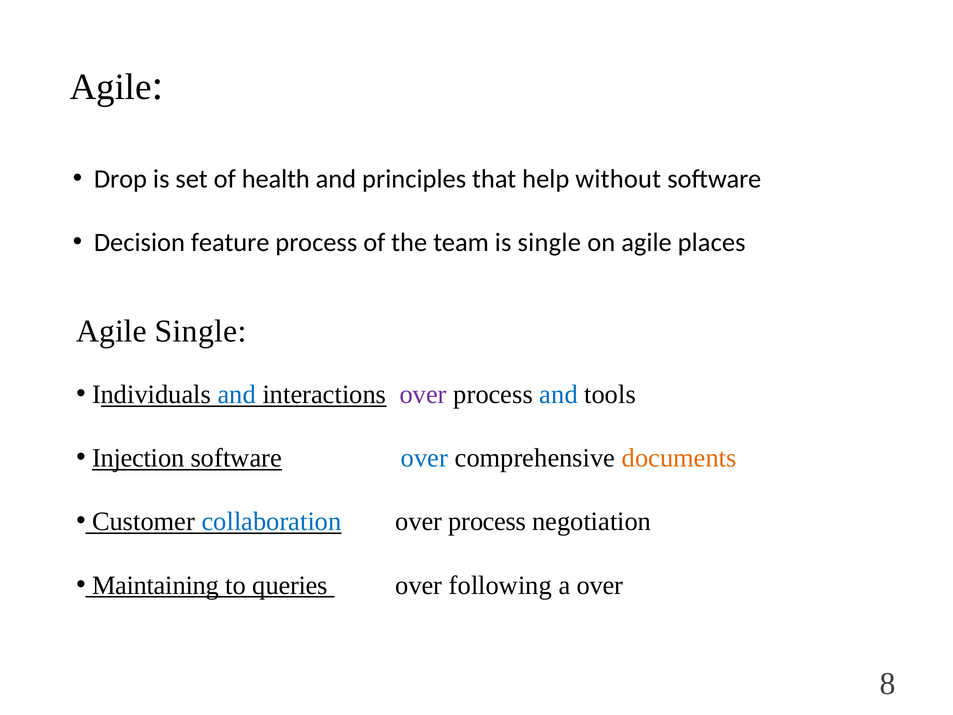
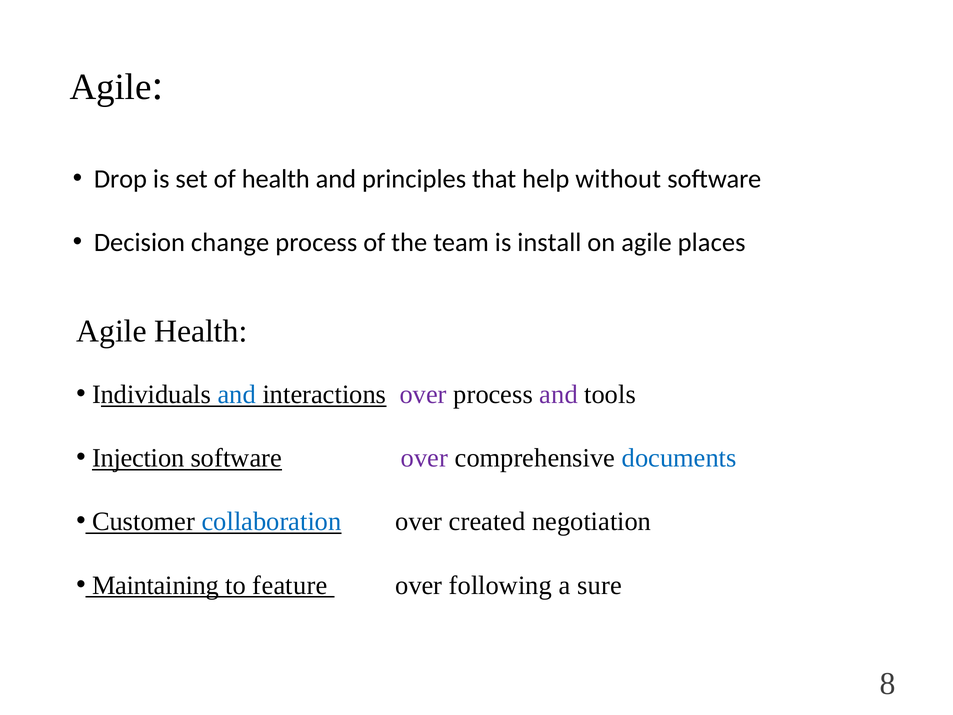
feature: feature -> change (230, 242)
is single: single -> install (549, 242)
Agile Single: Single -> Health (201, 331)
and colour: blue -> purple (559, 394)
over colour: blue -> purple (424, 458)
documents colour: orange -> blue (679, 458)
process: process -> created (487, 522)
queries: queries -> feature (290, 585)
a over: over -> sure (600, 585)
